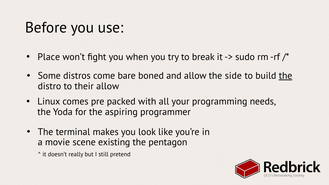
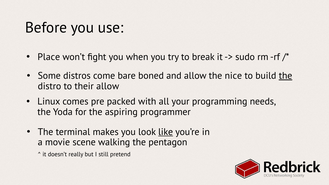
side: side -> nice (233, 76)
like underline: none -> present (166, 132)
existing: existing -> walking (114, 142)
